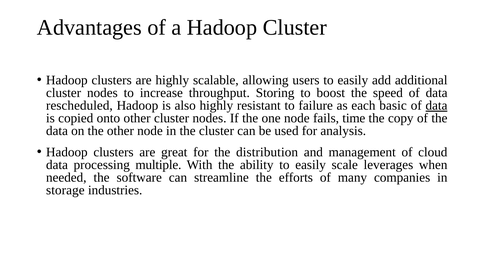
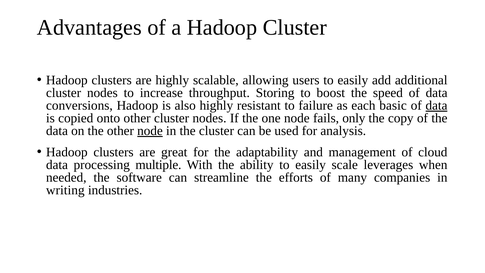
rescheduled: rescheduled -> conversions (79, 105)
time: time -> only (354, 118)
node underline: none -> present (150, 131)
distribution: distribution -> adaptability (267, 152)
storage: storage -> writing (65, 190)
